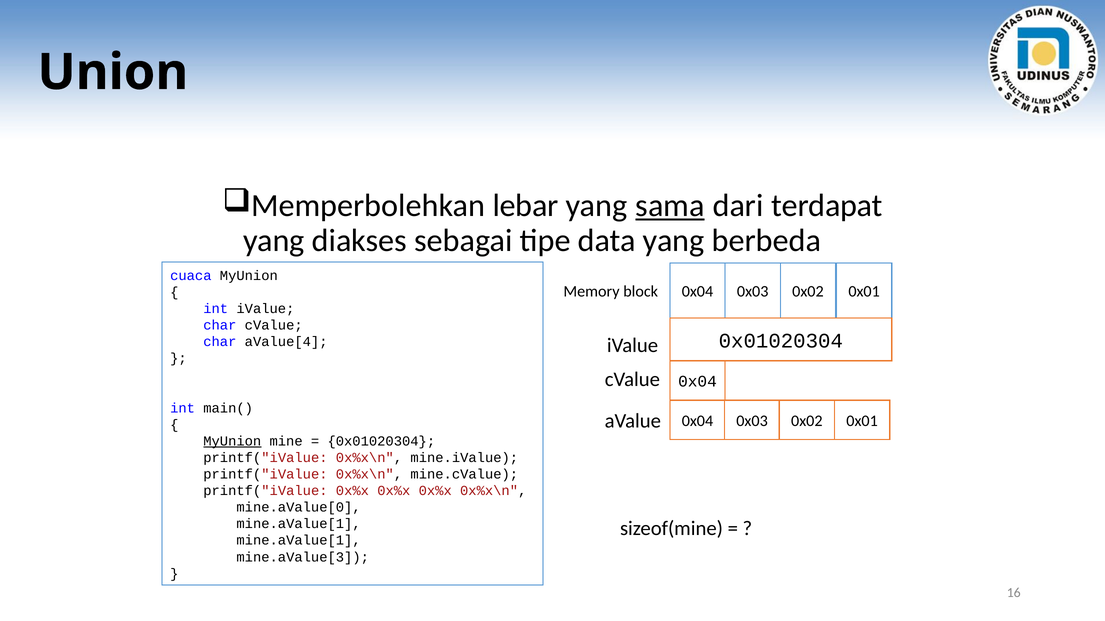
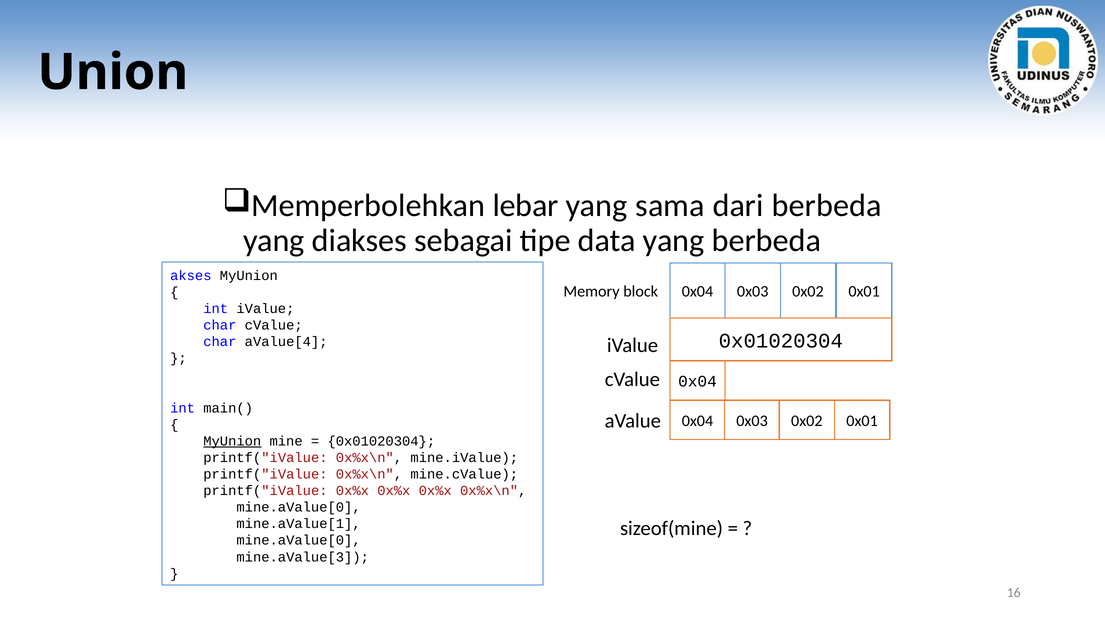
sama underline: present -> none (670, 206)
dari terdapat: terdapat -> berbeda (827, 206)
cuaca: cuaca -> akses (191, 276)
mine.aValue[1: mine.aValue[1 -> mine.aValue[0 (299, 541)
